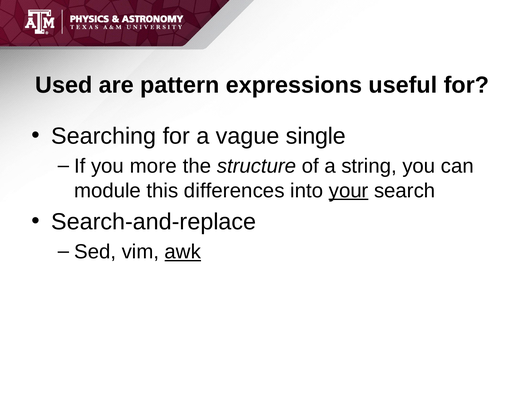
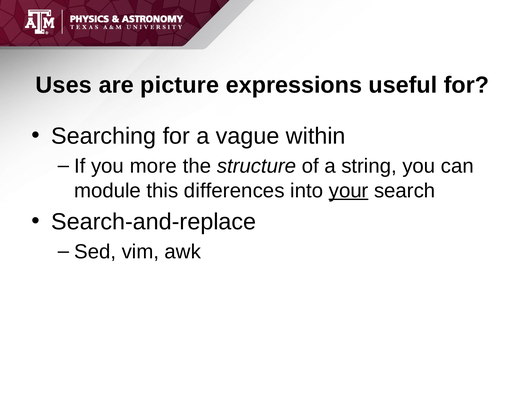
Used: Used -> Uses (64, 85)
pattern: pattern -> picture (180, 85)
single: single -> within (316, 136)
awk underline: present -> none (183, 252)
